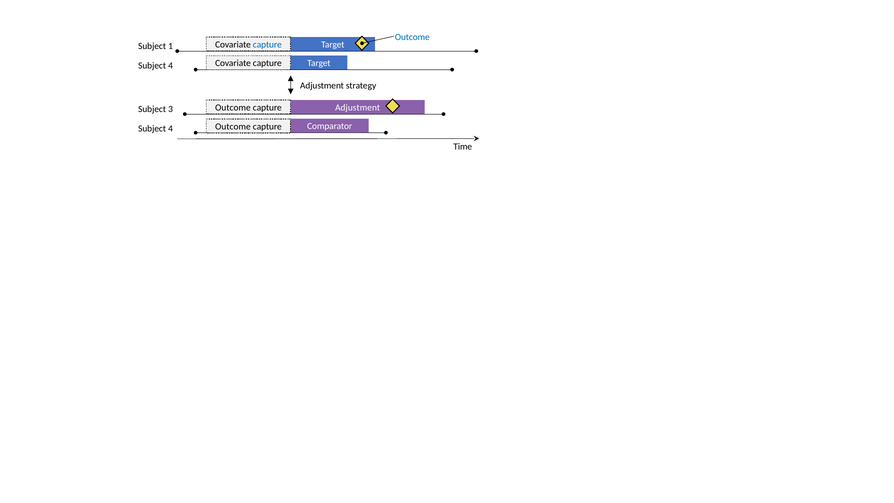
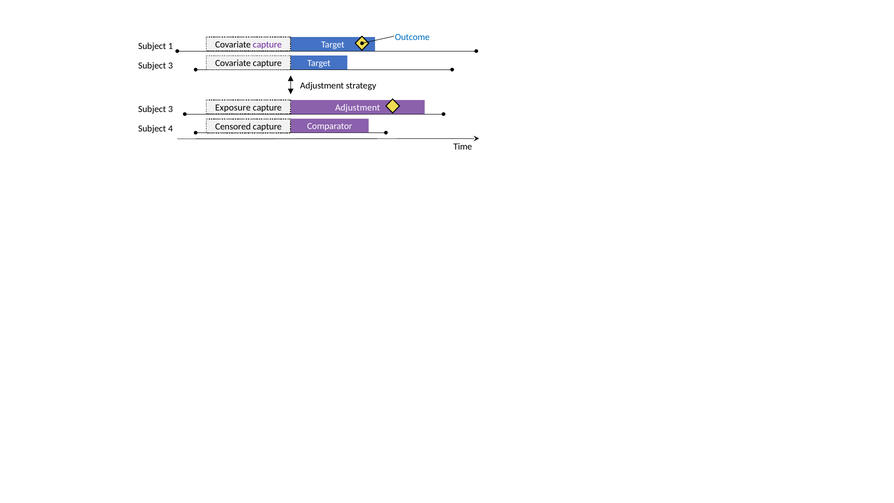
capture colour: blue -> purple (267, 45)
4: 4 -> 3 (170, 66)
Outcome: Outcome -> Exposure (233, 108)
Outcome: Outcome -> Censored (233, 126)
